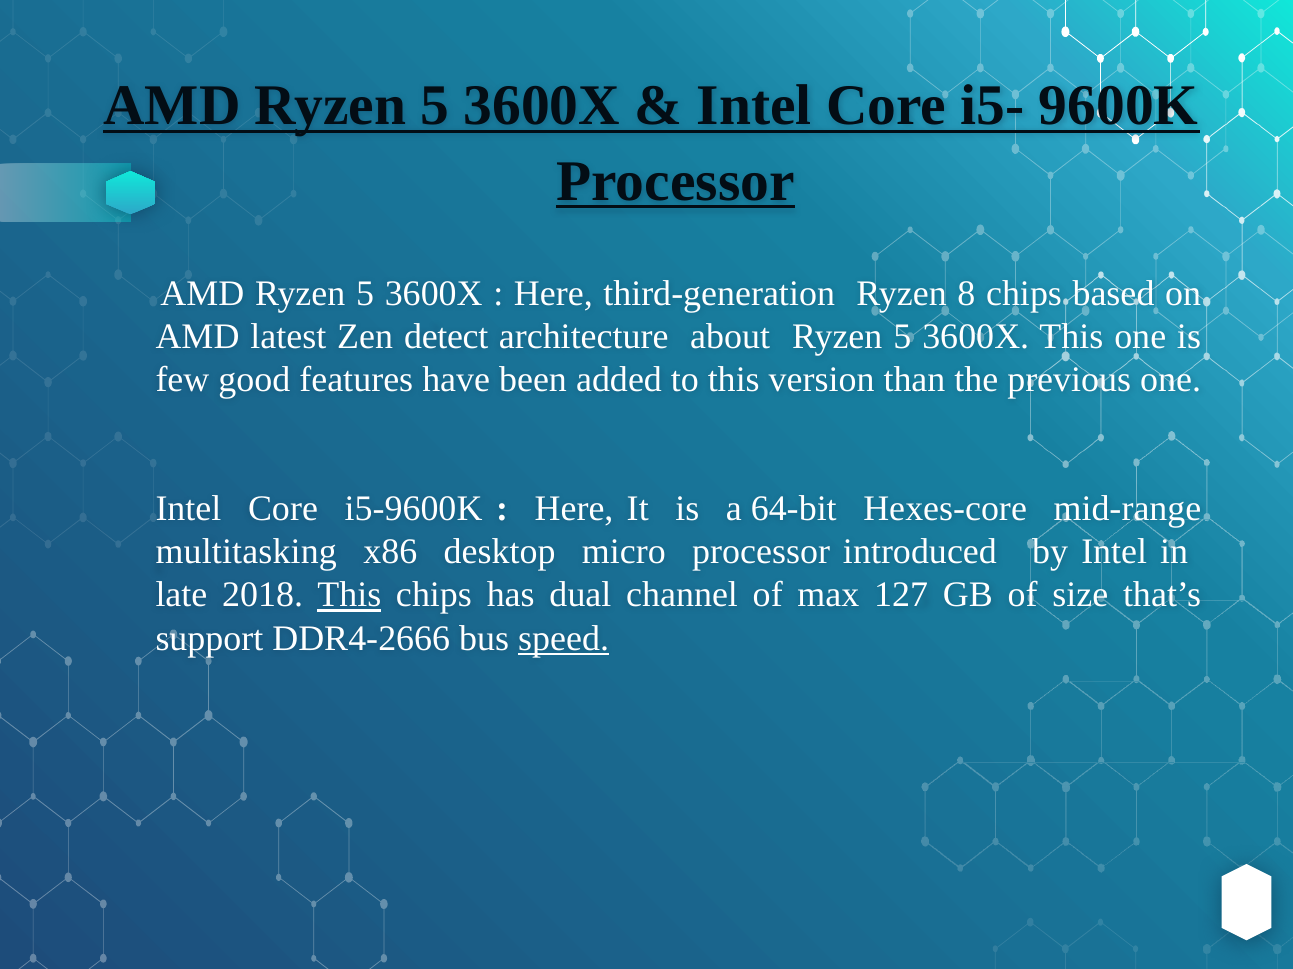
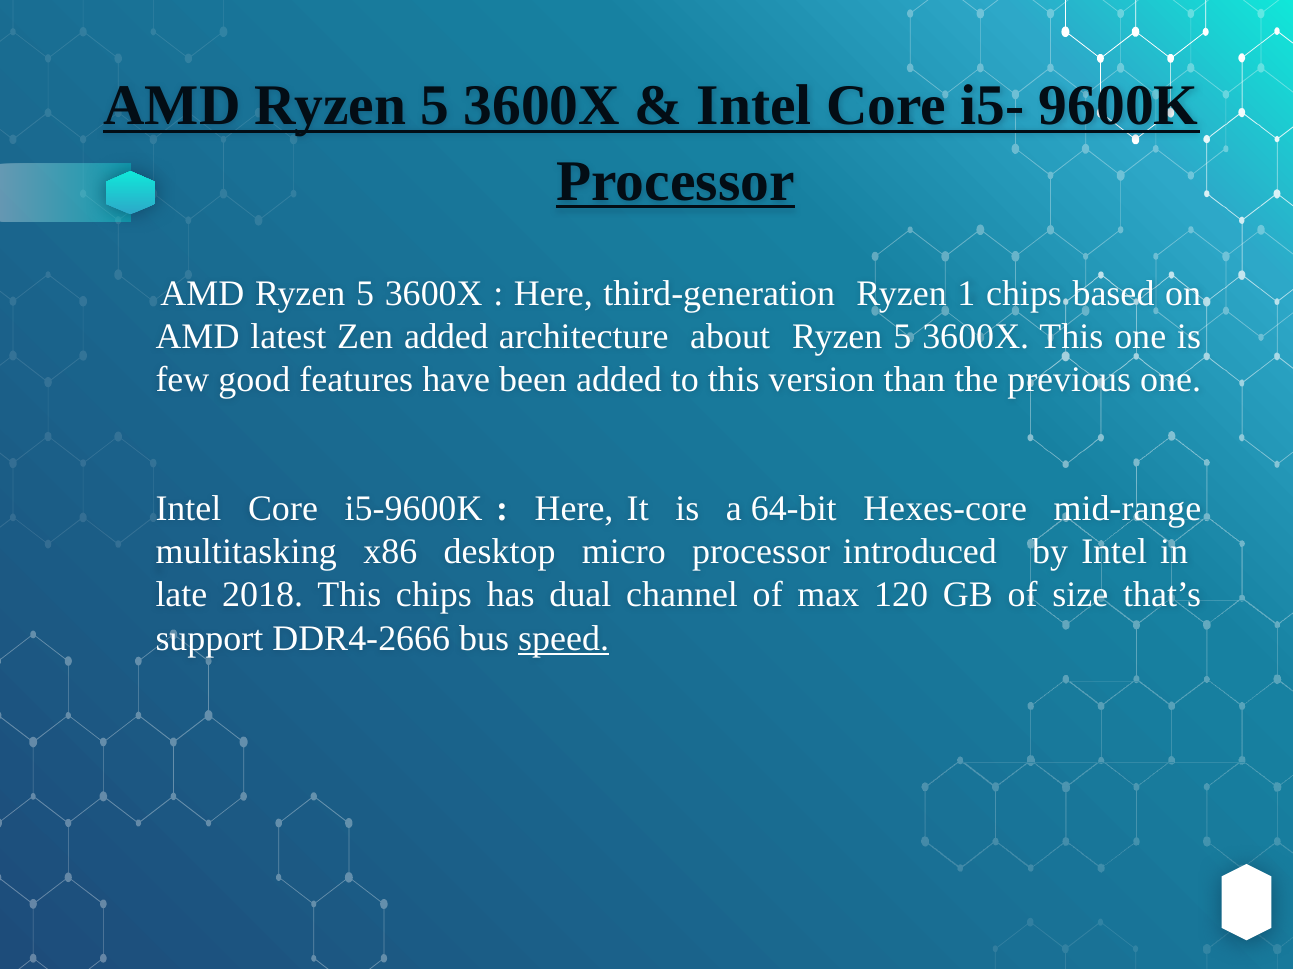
8: 8 -> 1 (966, 294)
Zen detect: detect -> added (446, 337)
This underline: present -> none (349, 596)
127: 127 -> 120 (901, 596)
